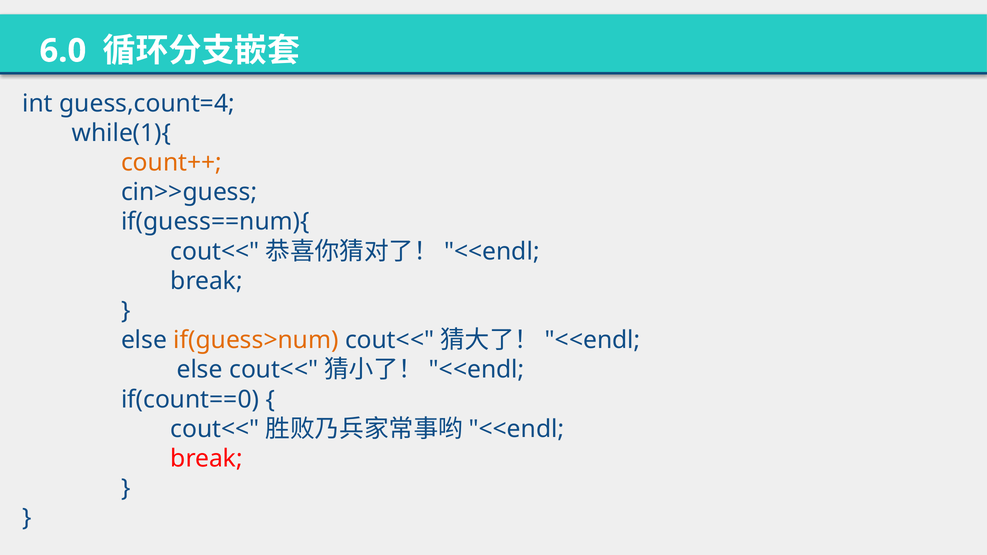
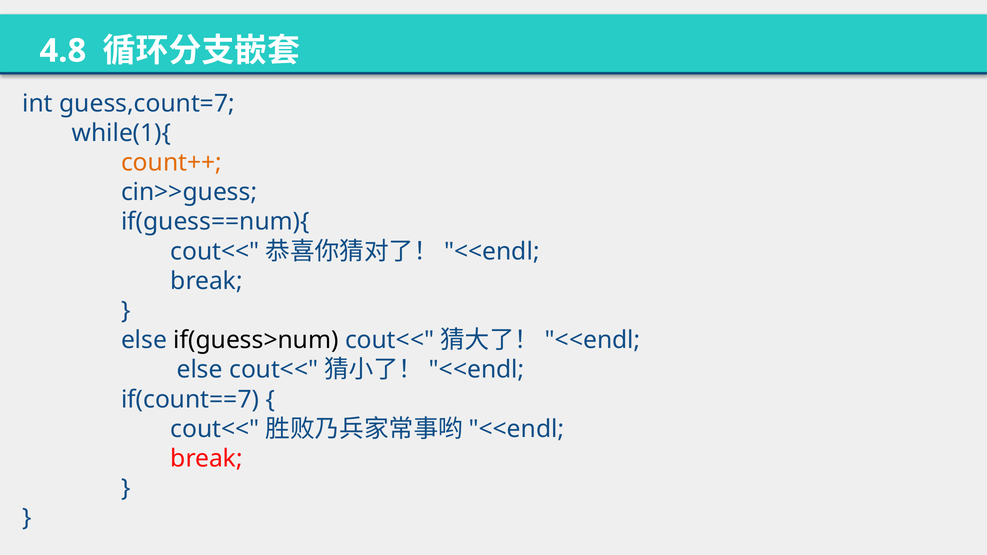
6.0: 6.0 -> 4.8 (63, 51)
guess,count=4: guess,count=4 -> guess,count=7 (147, 103)
if(guess>num colour: orange -> black (256, 340)
if(count==0: if(count==0 -> if(count==7 (190, 400)
